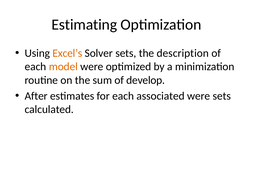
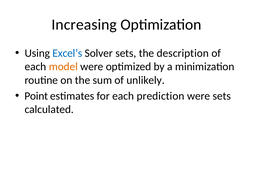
Estimating: Estimating -> Increasing (84, 24)
Excel’s colour: orange -> blue (67, 53)
develop: develop -> unlikely (146, 80)
After: After -> Point (36, 96)
associated: associated -> prediction (161, 96)
